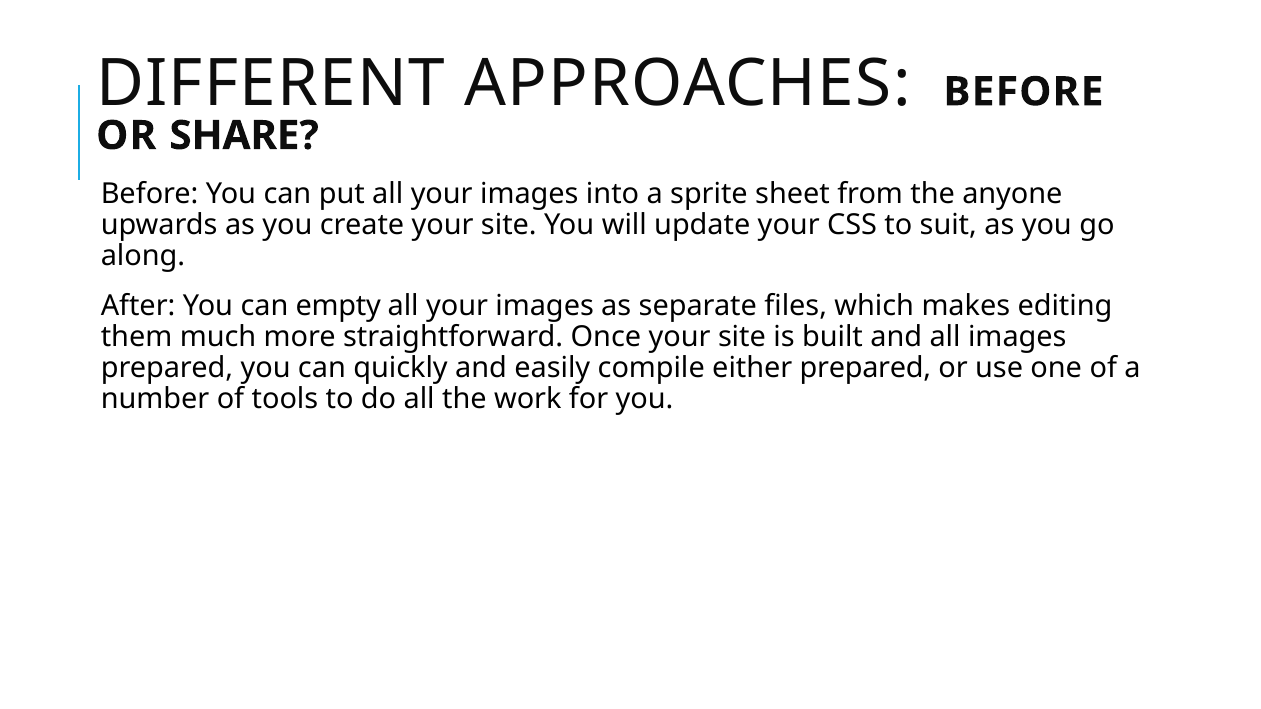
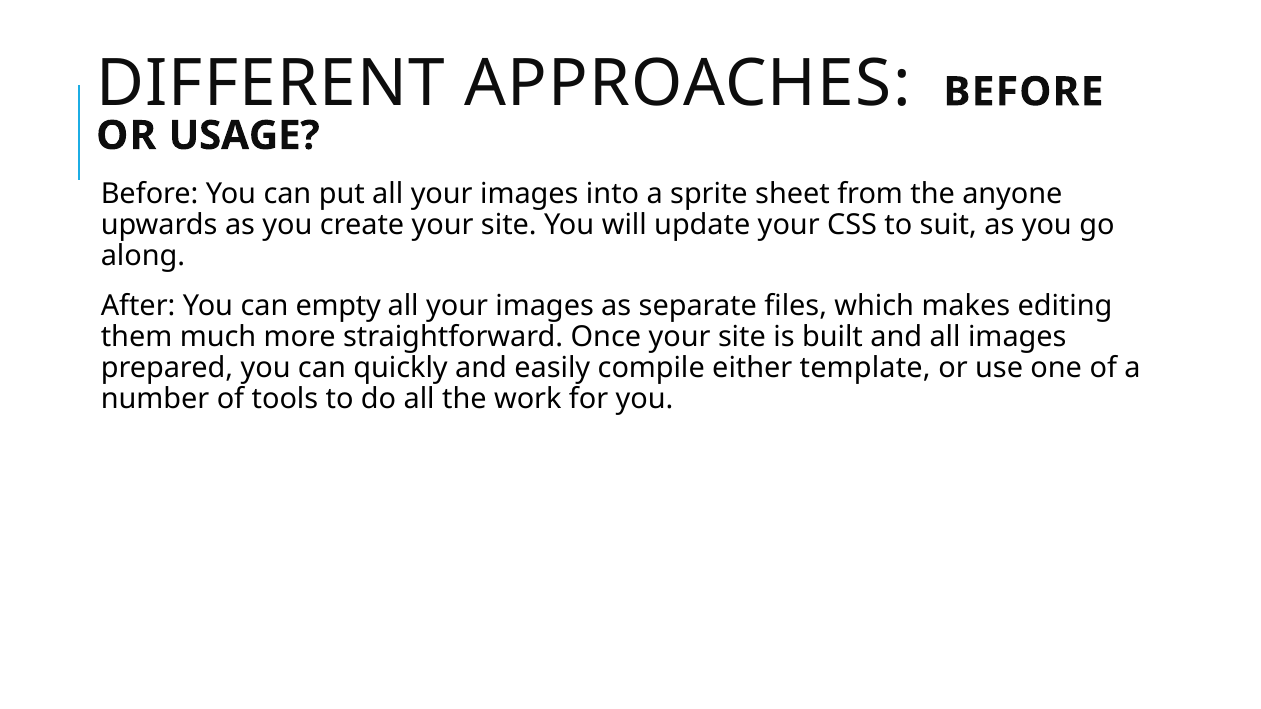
SHARE: SHARE -> USAGE (244, 136)
either prepared: prepared -> template (865, 368)
